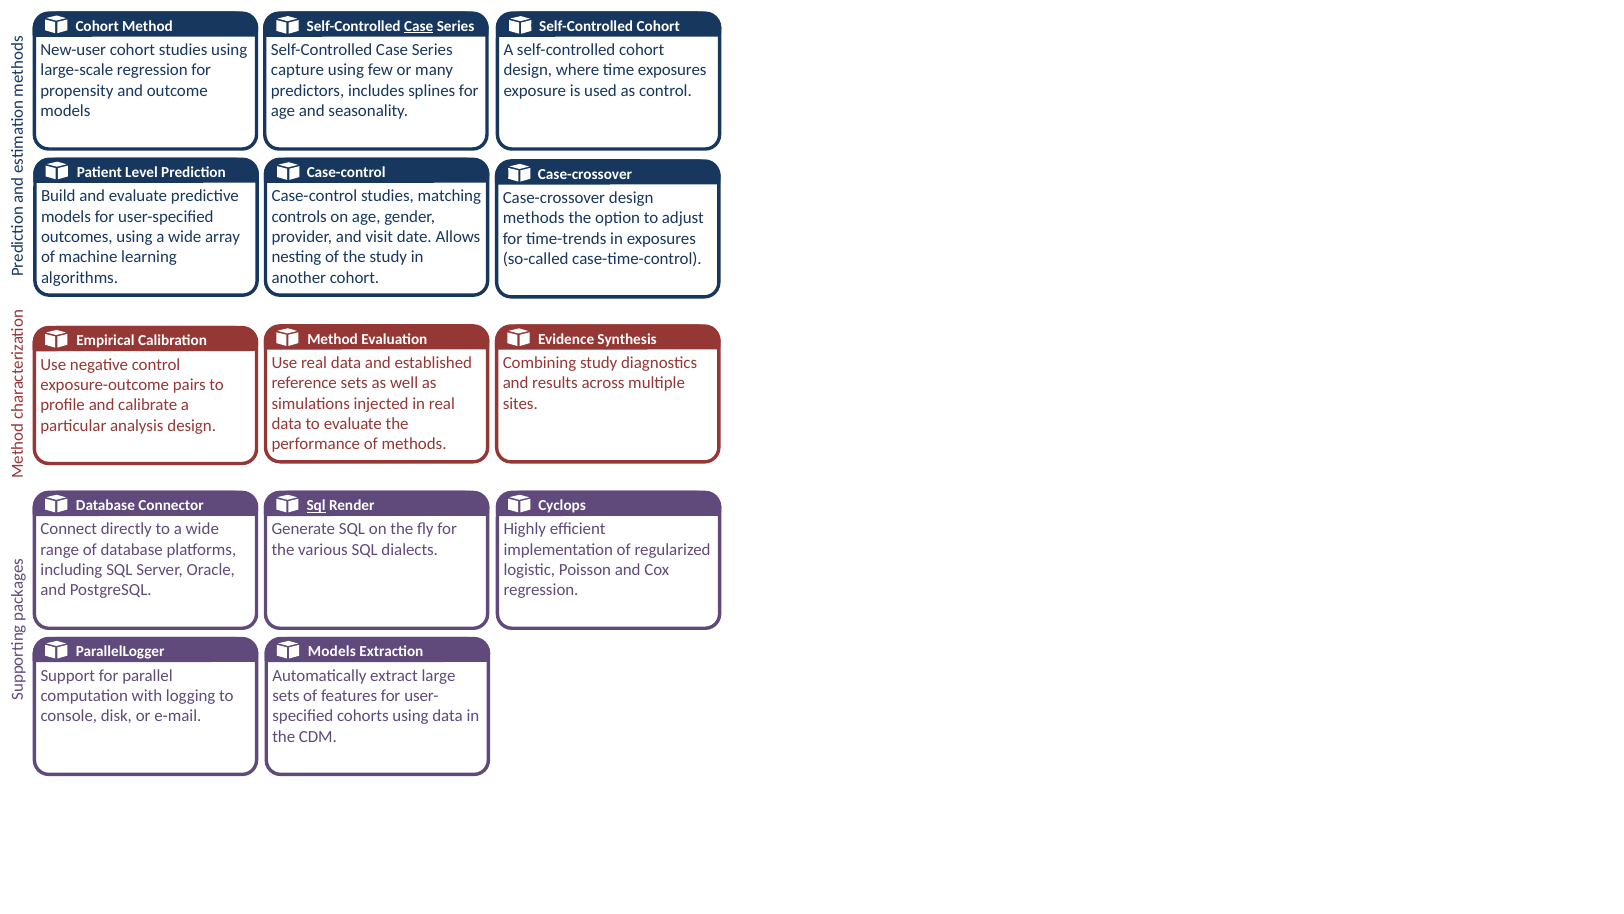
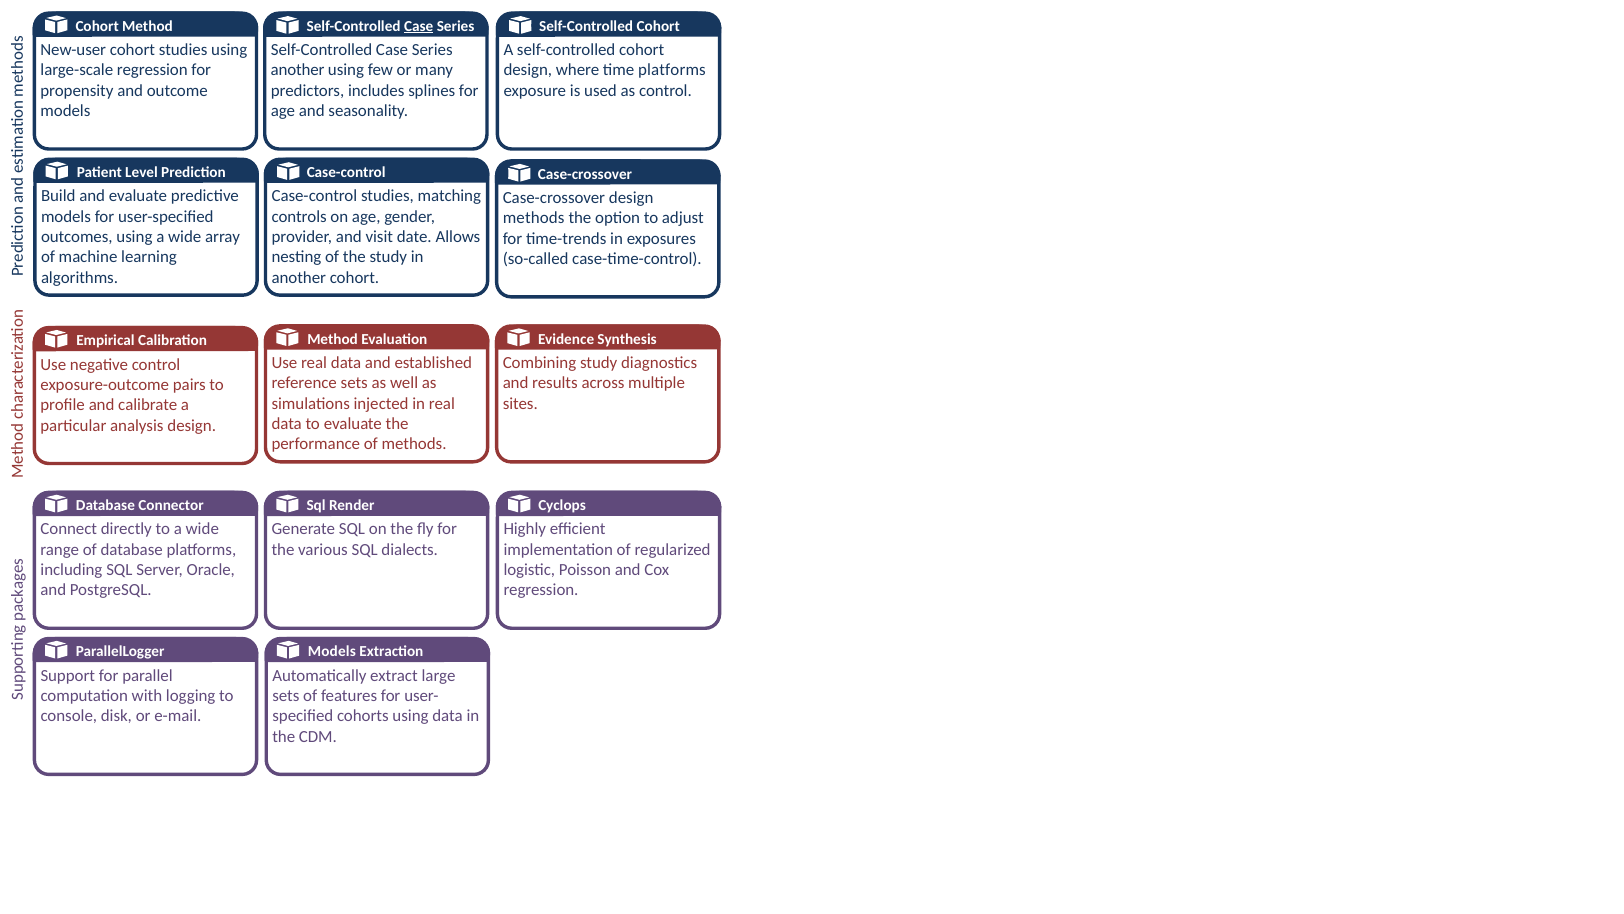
capture: capture -> another (298, 70)
time exposures: exposures -> platforms (672, 70)
Sql underline: present -> none (316, 505)
